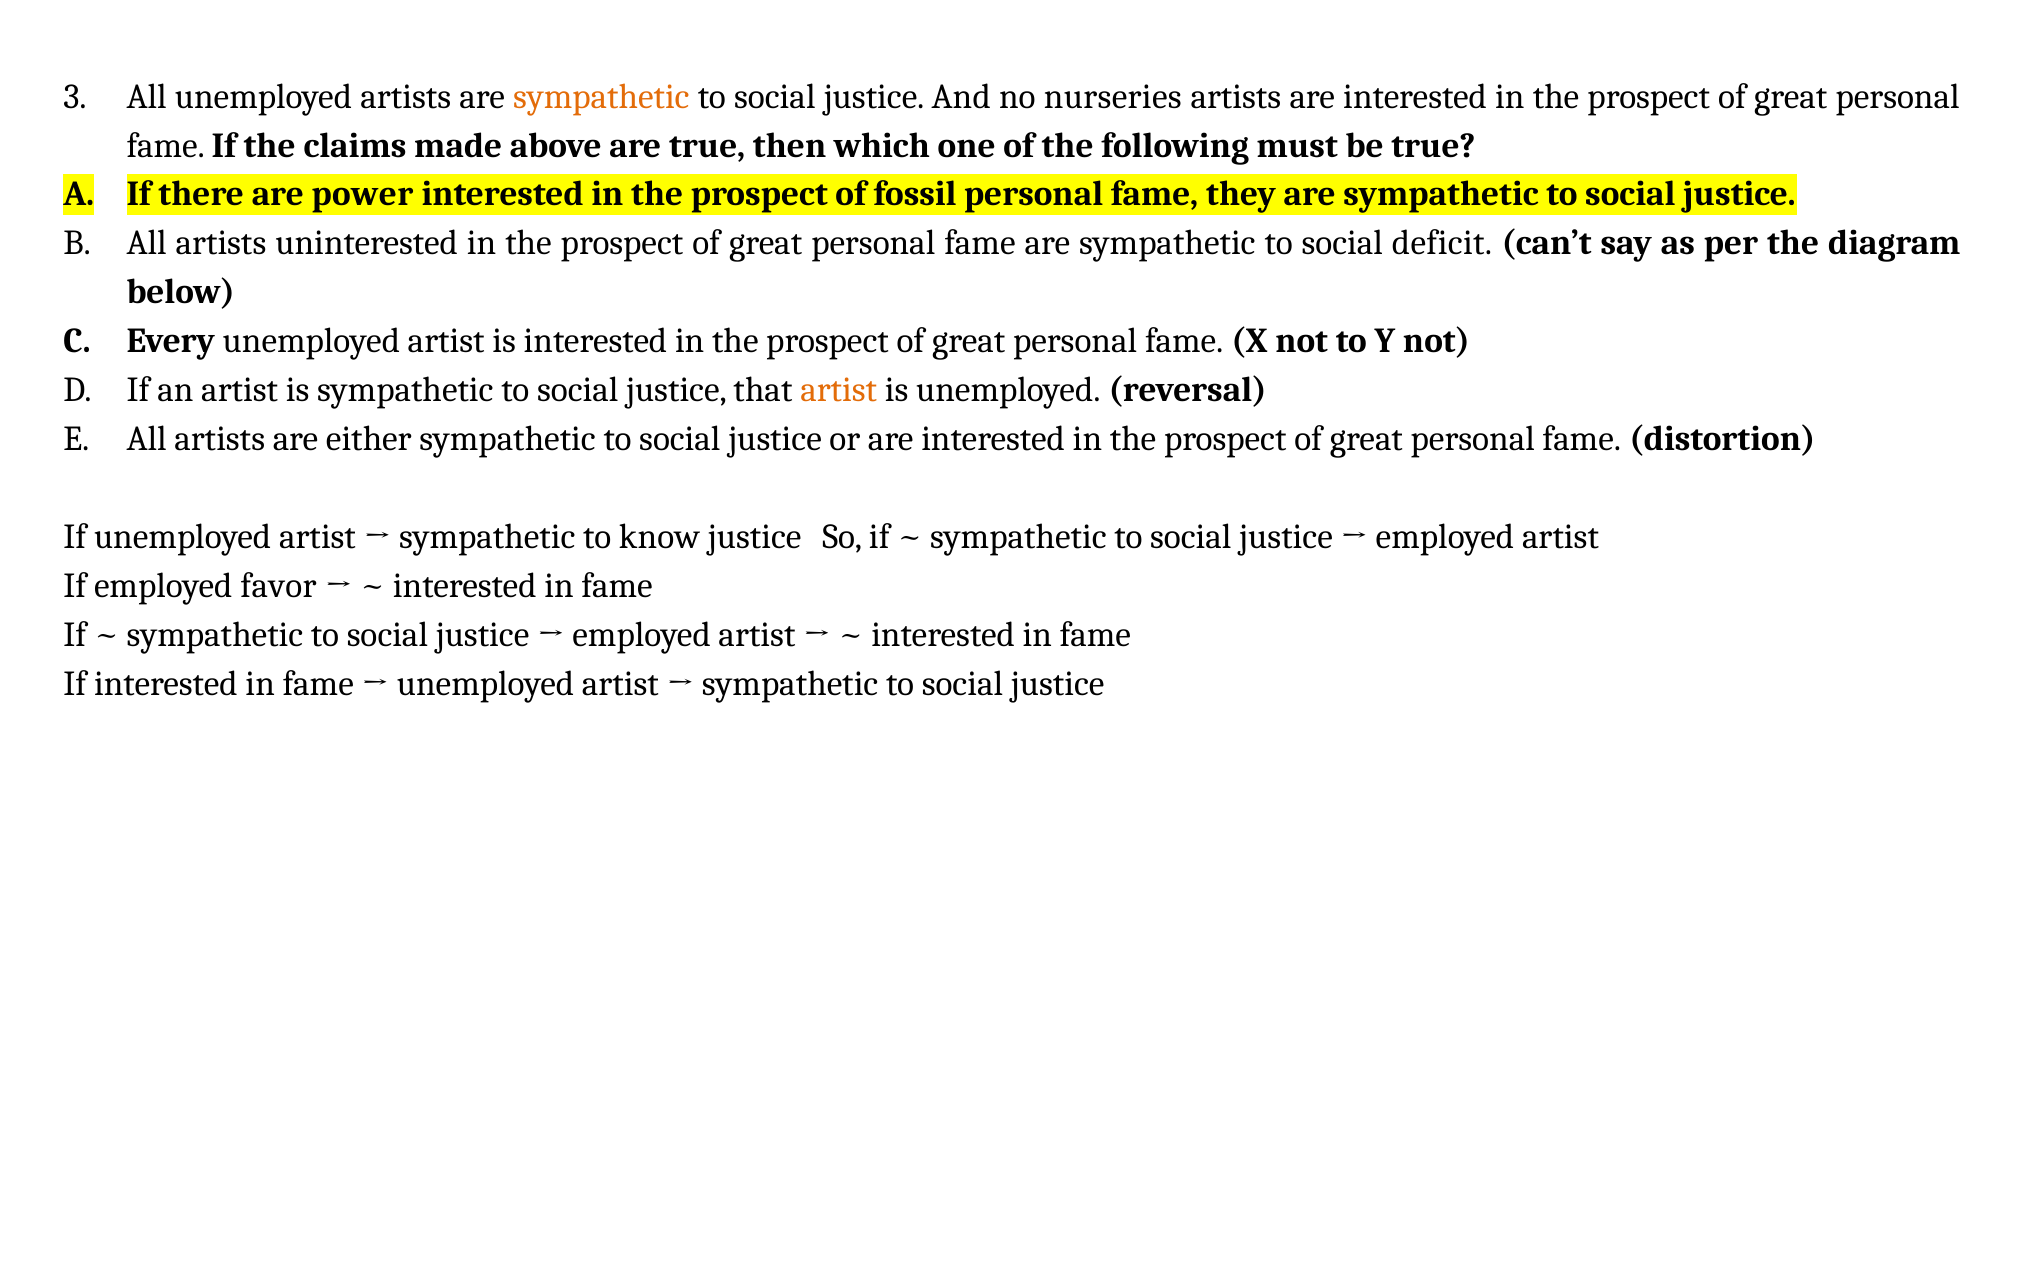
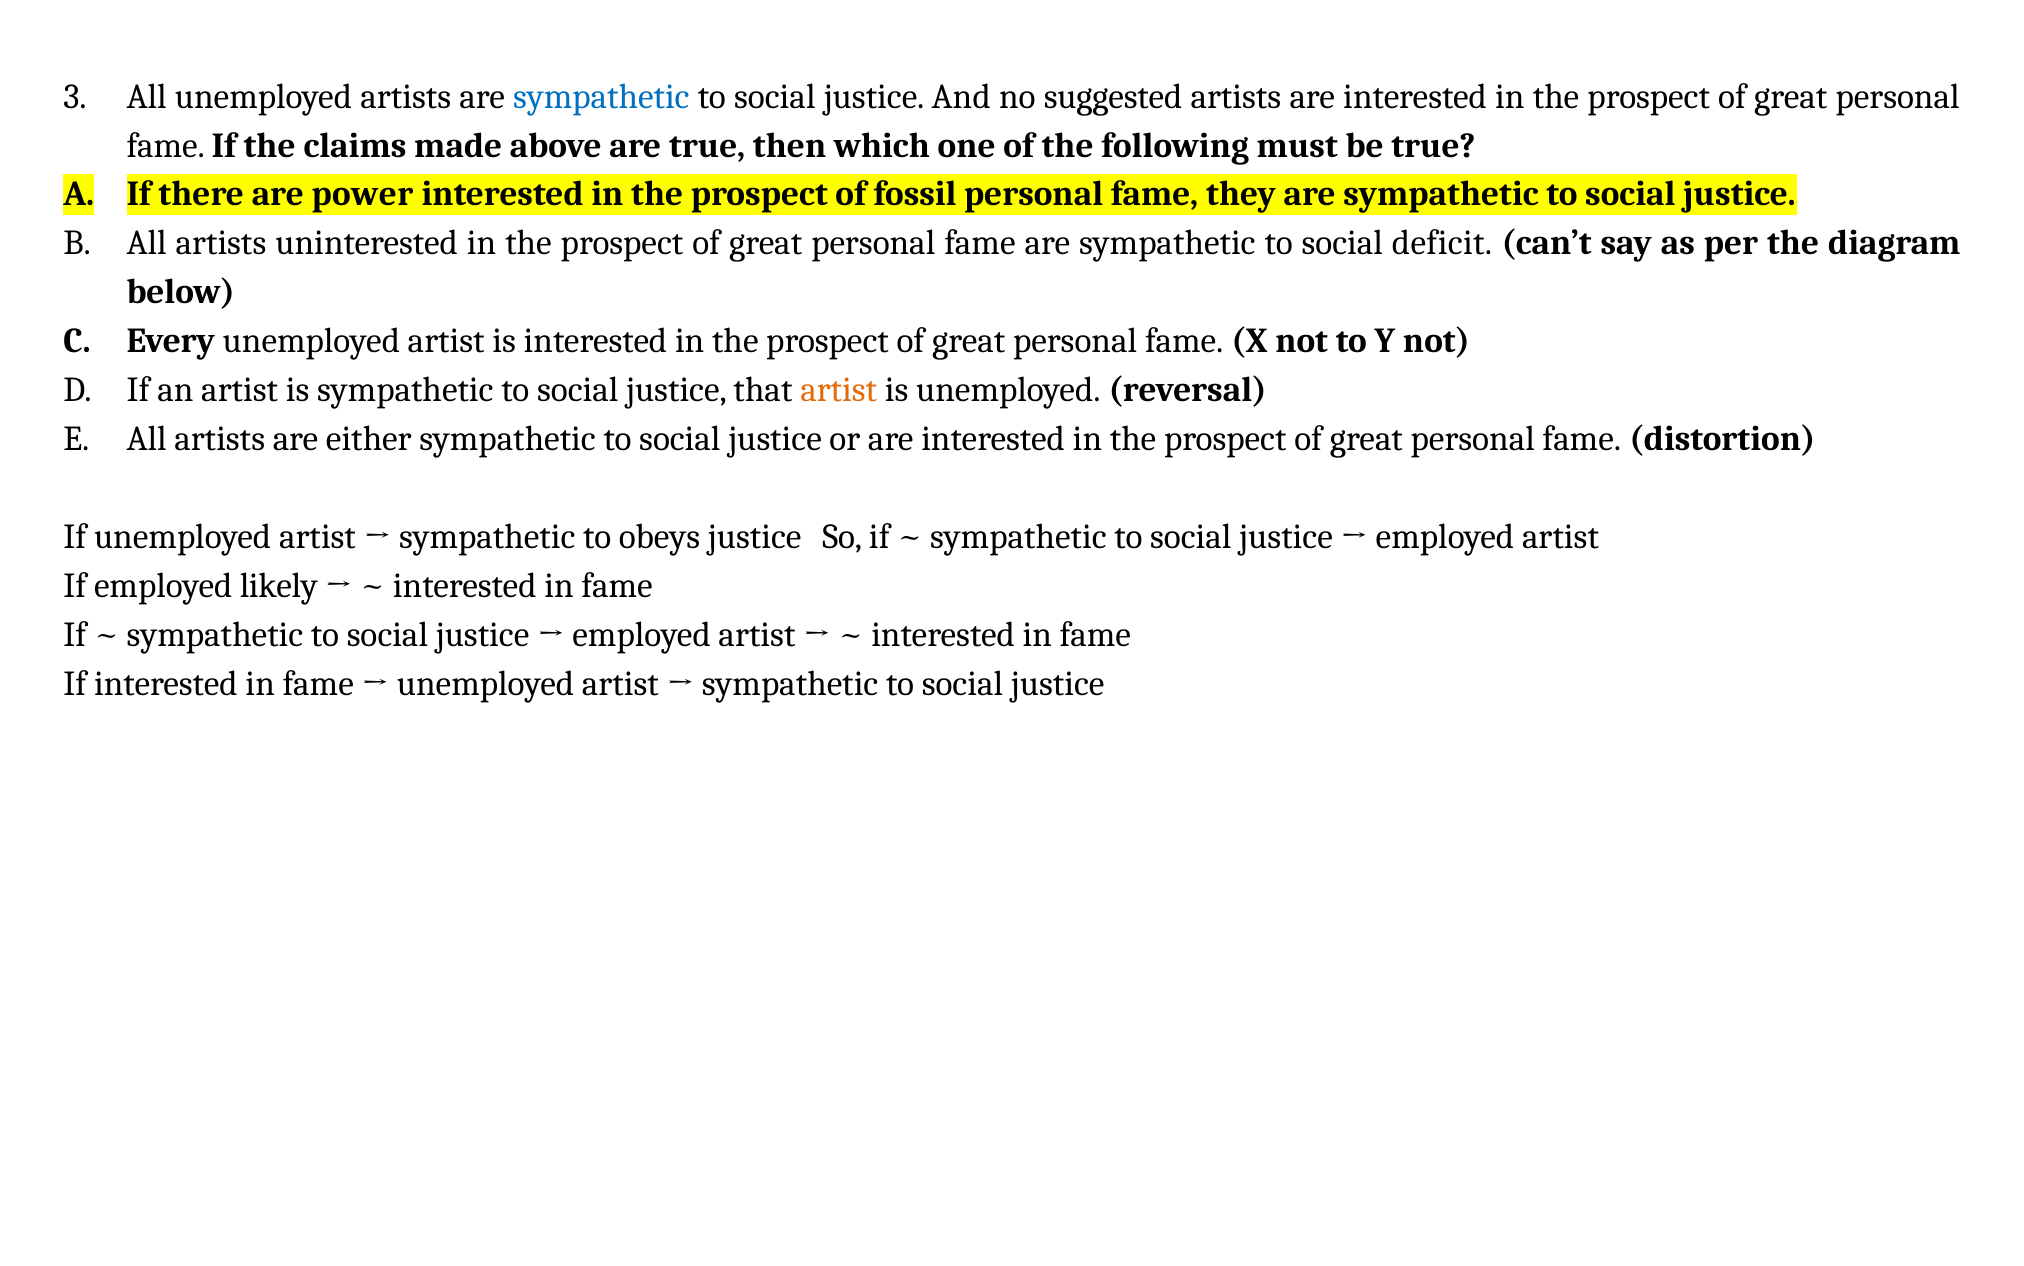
sympathetic colour: orange -> blue (601, 97)
nurseries: nurseries -> suggested (1113, 97)
know: know -> obeys (660, 537)
favor: favor -> likely (279, 586)
